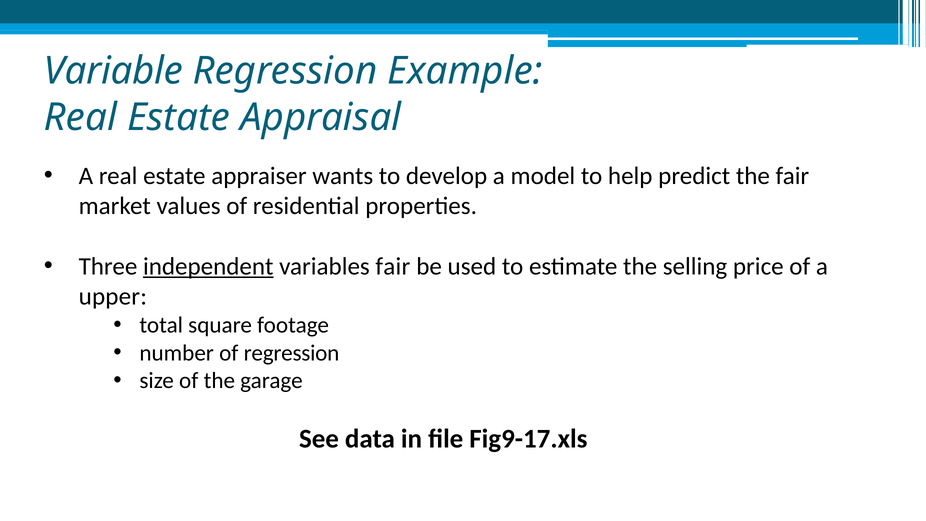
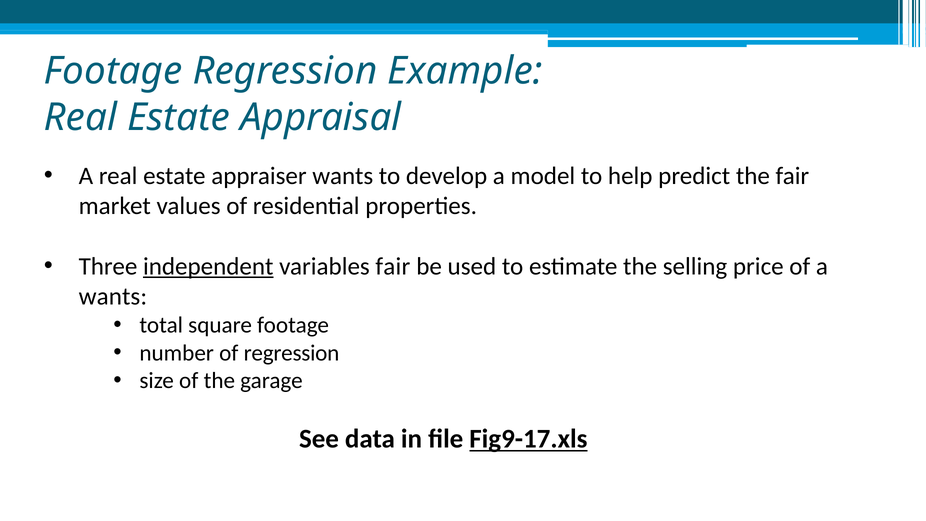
Variable: Variable -> Footage (113, 71)
upper: upper -> wants (113, 296)
Fig9-17.xls underline: none -> present (528, 439)
